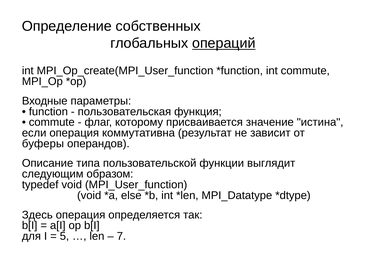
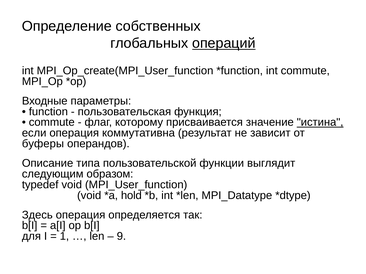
истина underline: none -> present (320, 123)
else: else -> hold (131, 196)
5: 5 -> 1 (64, 237)
7: 7 -> 9 (121, 237)
